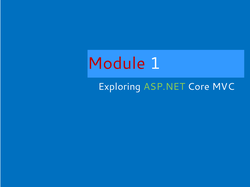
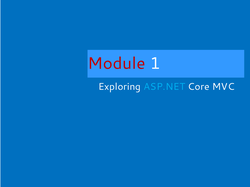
ASP.NET colour: light green -> light blue (164, 87)
